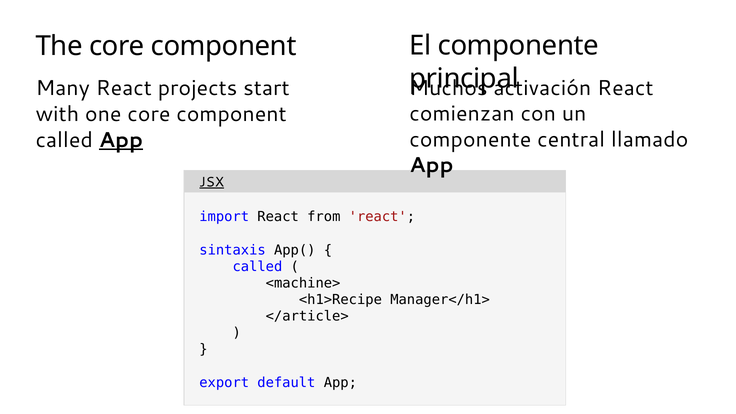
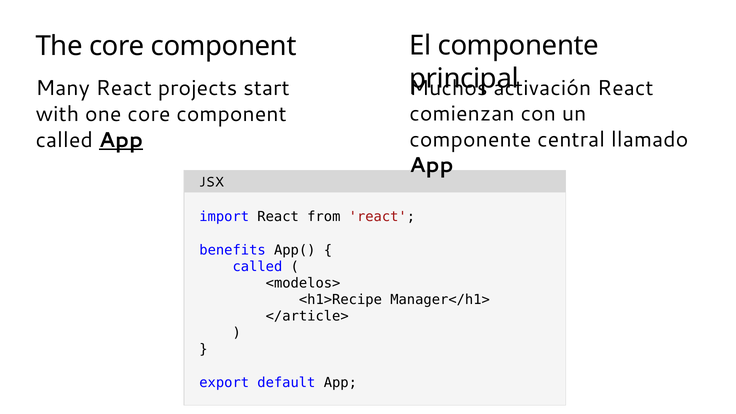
JSX underline: present -> none (212, 182)
sintaxis: sintaxis -> benefits (233, 250)
<machine>: <machine> -> <modelos> (303, 283)
